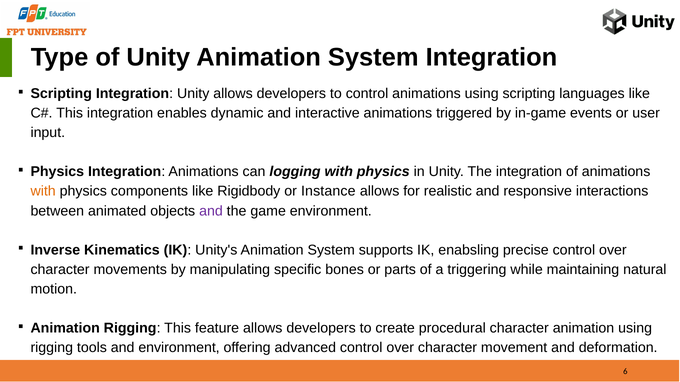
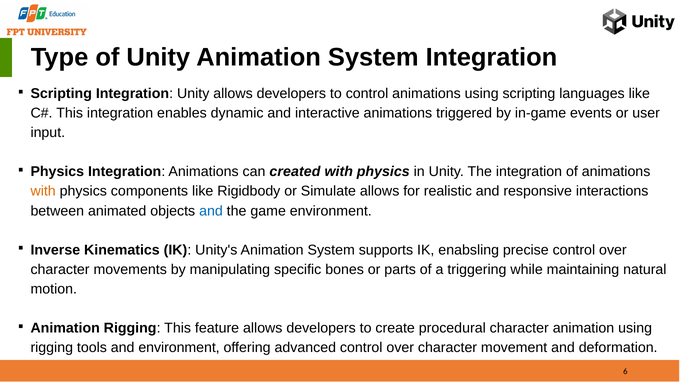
logging: logging -> created (295, 172)
Instance: Instance -> Simulate (328, 192)
and colour: purple -> blue (211, 211)
